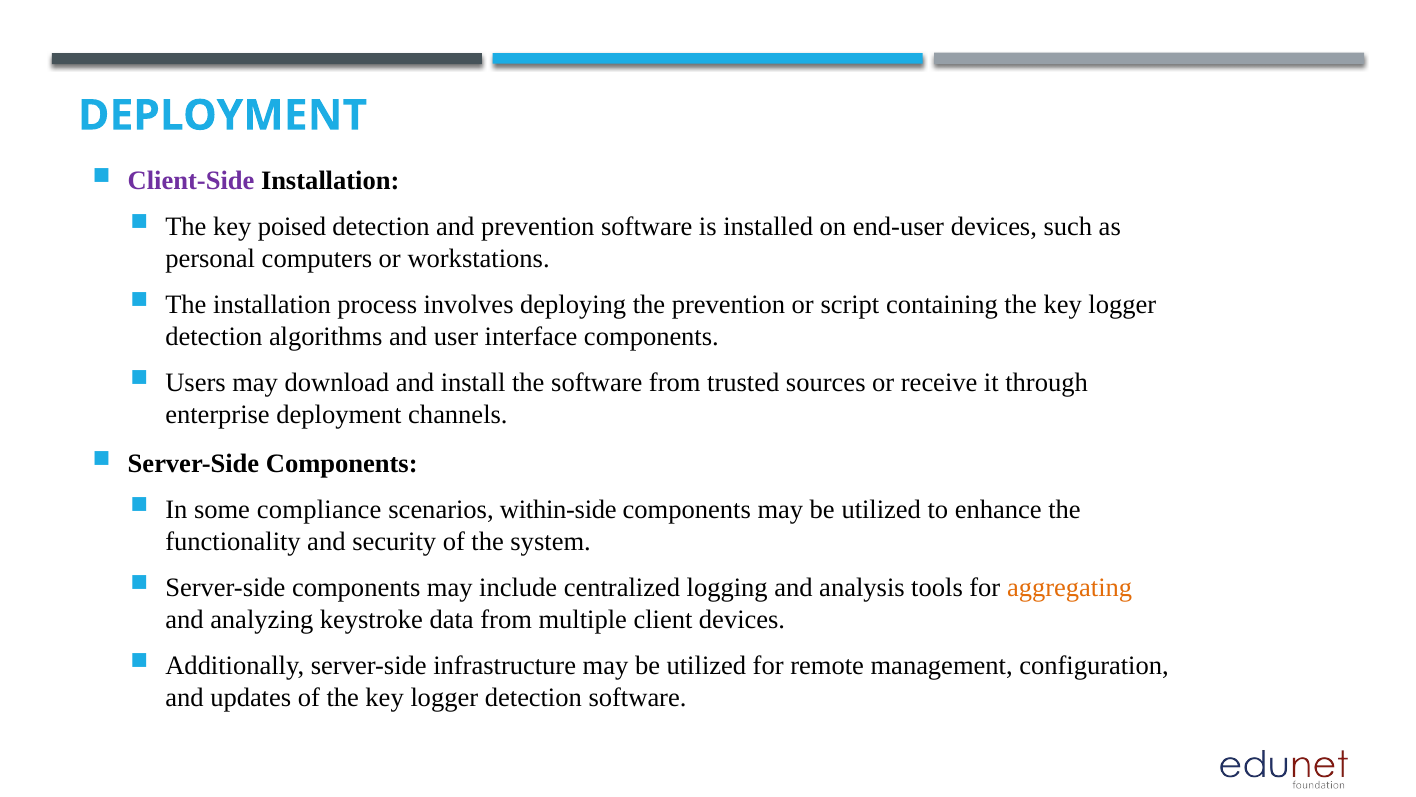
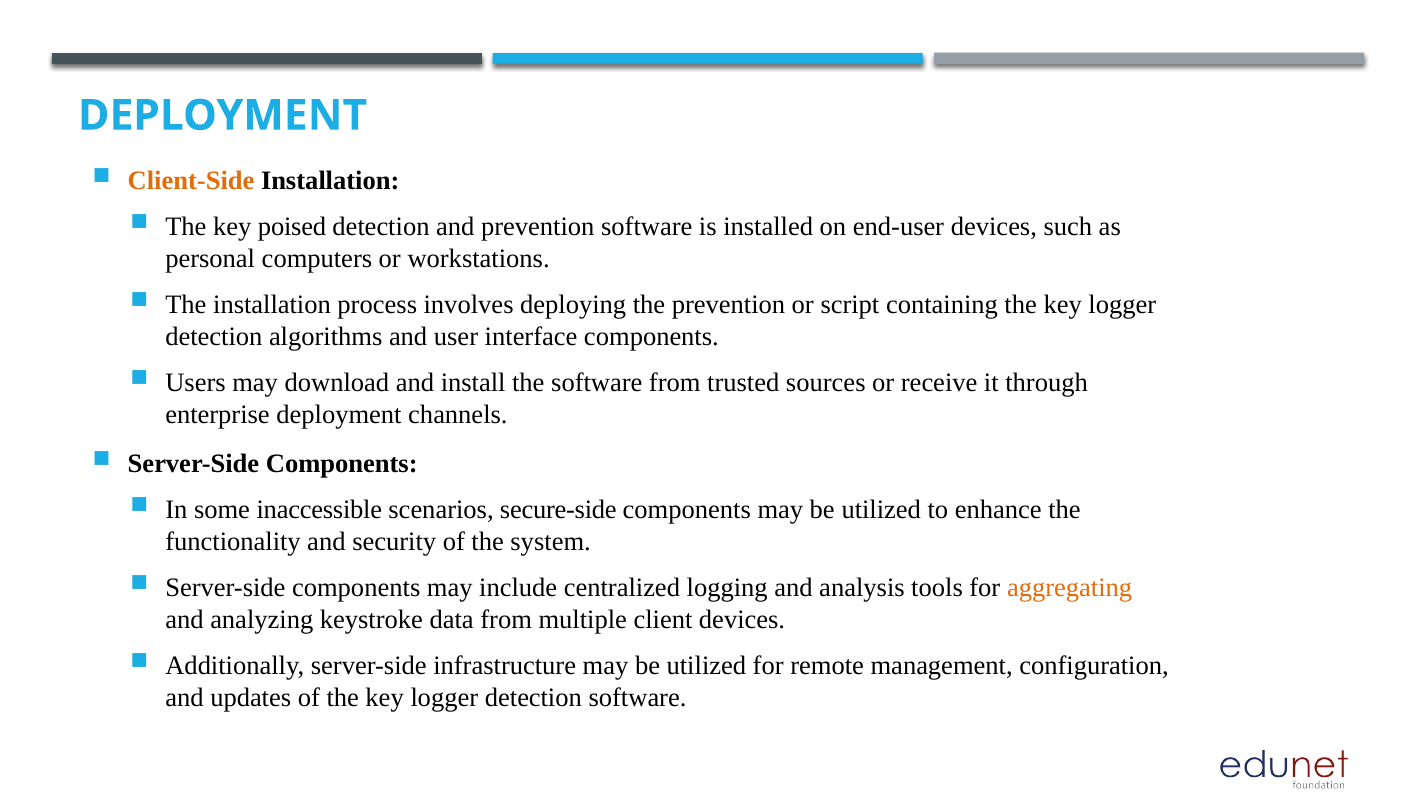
Client-Side colour: purple -> orange (191, 180)
compliance: compliance -> inaccessible (319, 509)
within-side: within-side -> secure-side (558, 509)
